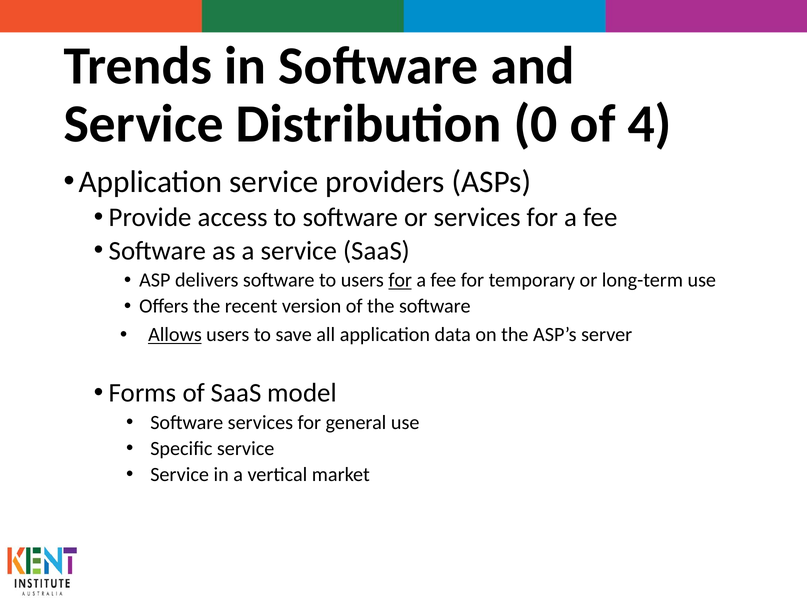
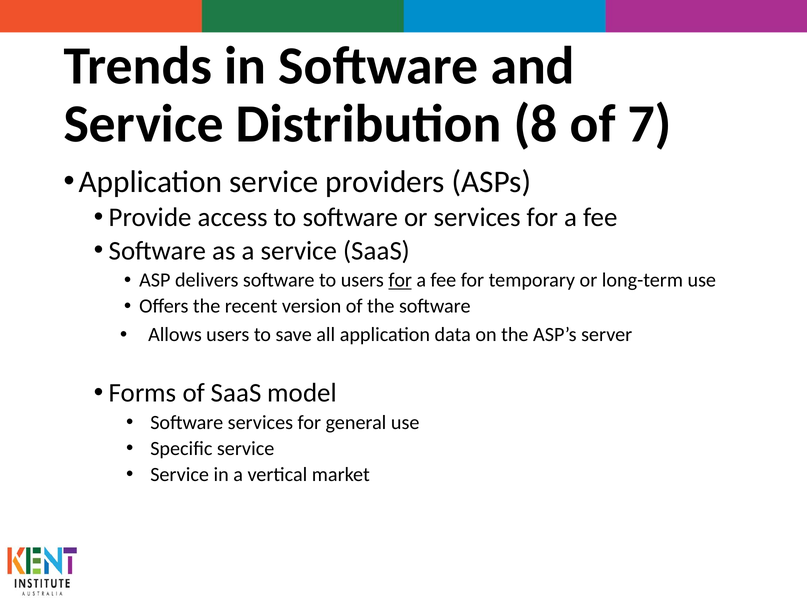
0: 0 -> 8 (536, 124)
4: 4 -> 7 (650, 124)
Allows underline: present -> none (175, 335)
